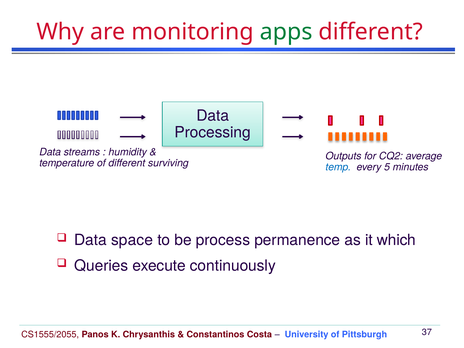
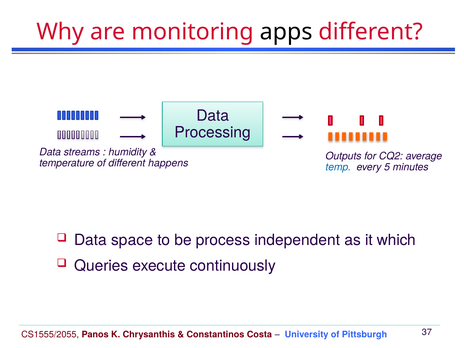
apps colour: green -> black (286, 32)
surviving: surviving -> happens (168, 163)
permanence: permanence -> independent (297, 240)
